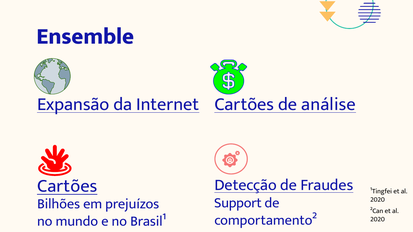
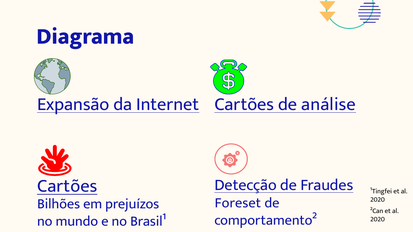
Ensemble: Ensemble -> Diagrama (85, 36)
Support: Support -> Foreset (238, 203)
